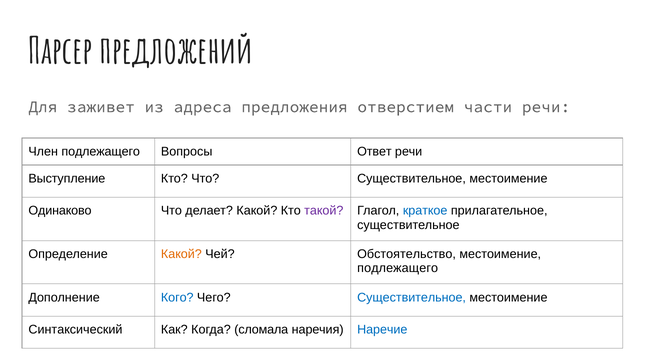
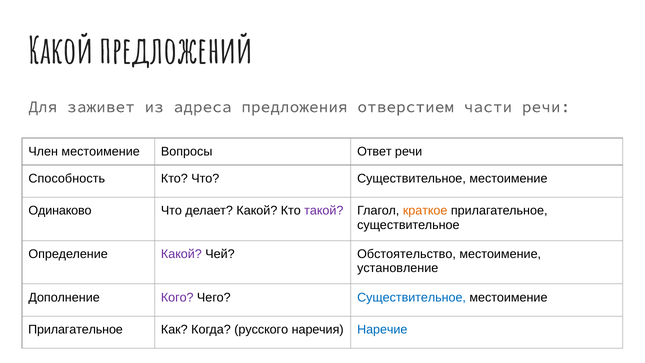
Парсер: Парсер -> Какой (61, 52)
Член подлежащего: подлежащего -> местоимение (101, 152)
Выступление: Выступление -> Способность (67, 179)
краткое colour: blue -> orange (425, 211)
Какой colour: orange -> purple (181, 254)
подлежащего: подлежащего -> установление (398, 268)
Кого colour: blue -> purple (177, 297)
Синтаксический: Синтаксический -> Прилагательное (76, 330)
сломала: сломала -> русского (261, 330)
